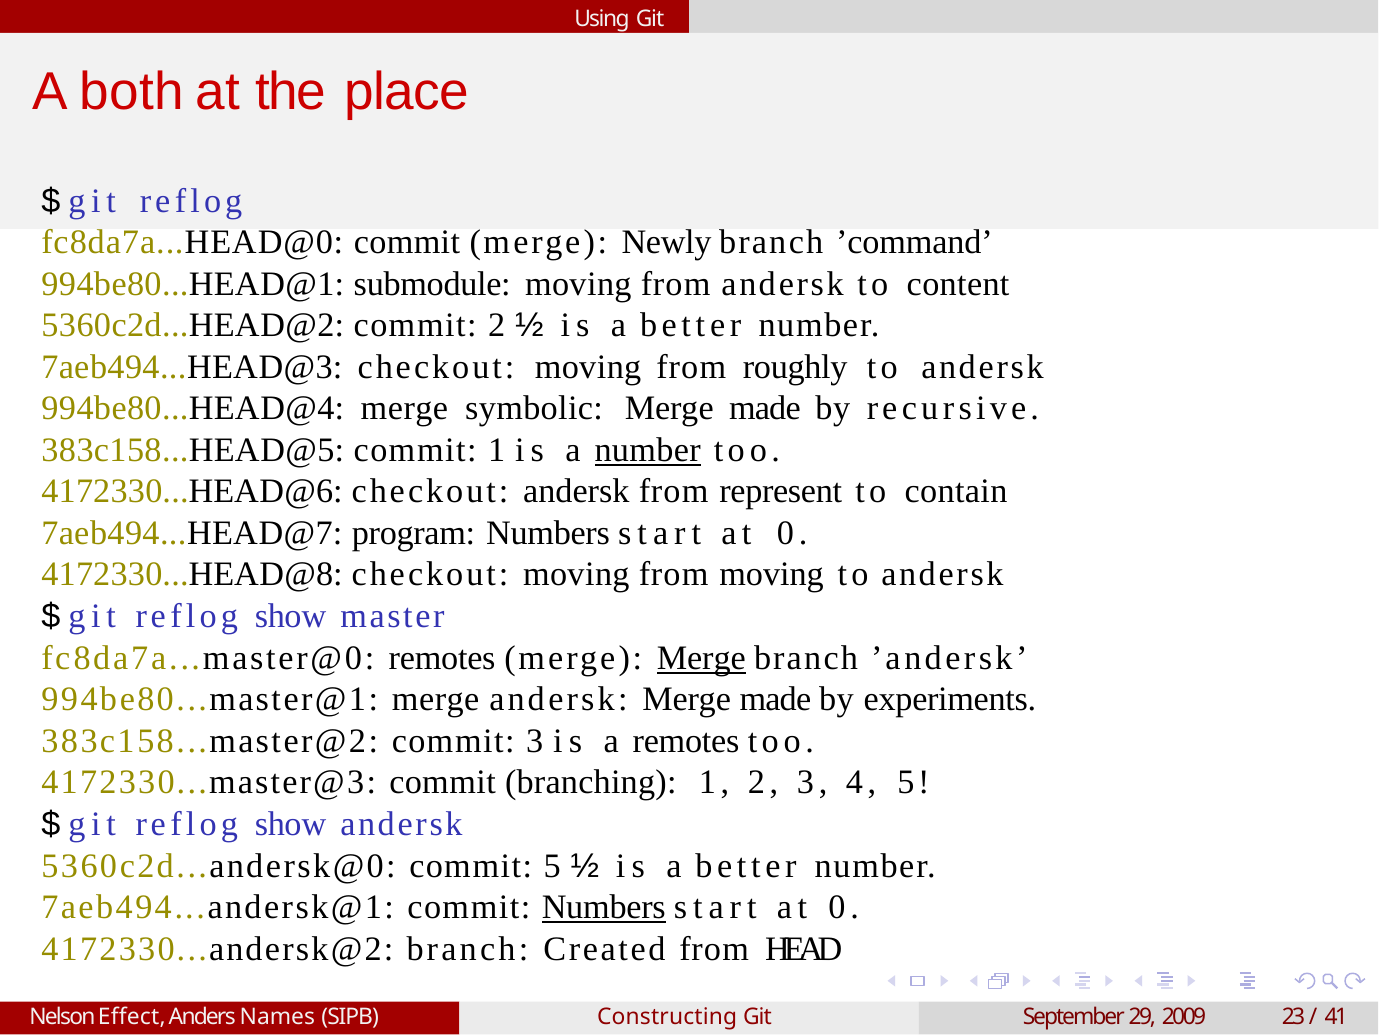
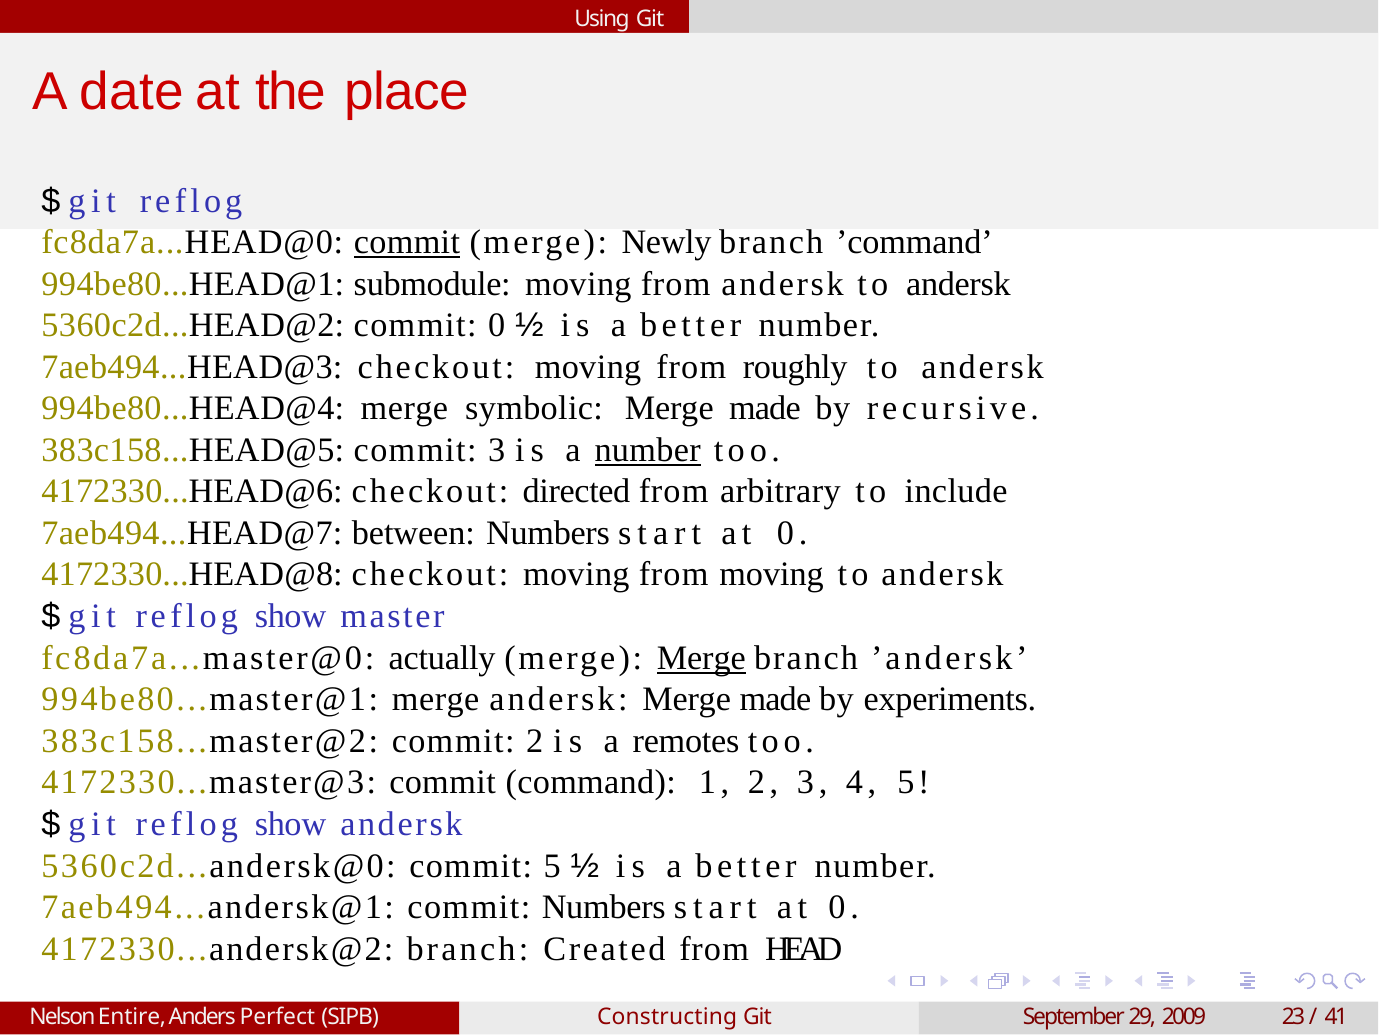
both: both -> date (132, 91)
commit underline: none -> present (407, 242)
andersk to content: content -> andersk (958, 284)
commit 2: 2 -> 0 (497, 325)
commit 1: 1 -> 3 (497, 450)
checkout andersk: andersk -> directed (576, 491)
represent: represent -> arbitrary (780, 491)
contain: contain -> include (956, 491)
program: program -> between (413, 533)
fc8da7a...master@0 remotes: remotes -> actually (442, 657)
commit 3: 3 -> 2 (535, 740)
branching: branching -> command (591, 782)
Numbers underline: present -> none (604, 906)
Effect: Effect -> Entire (132, 1016)
Names: Names -> Perfect (277, 1016)
